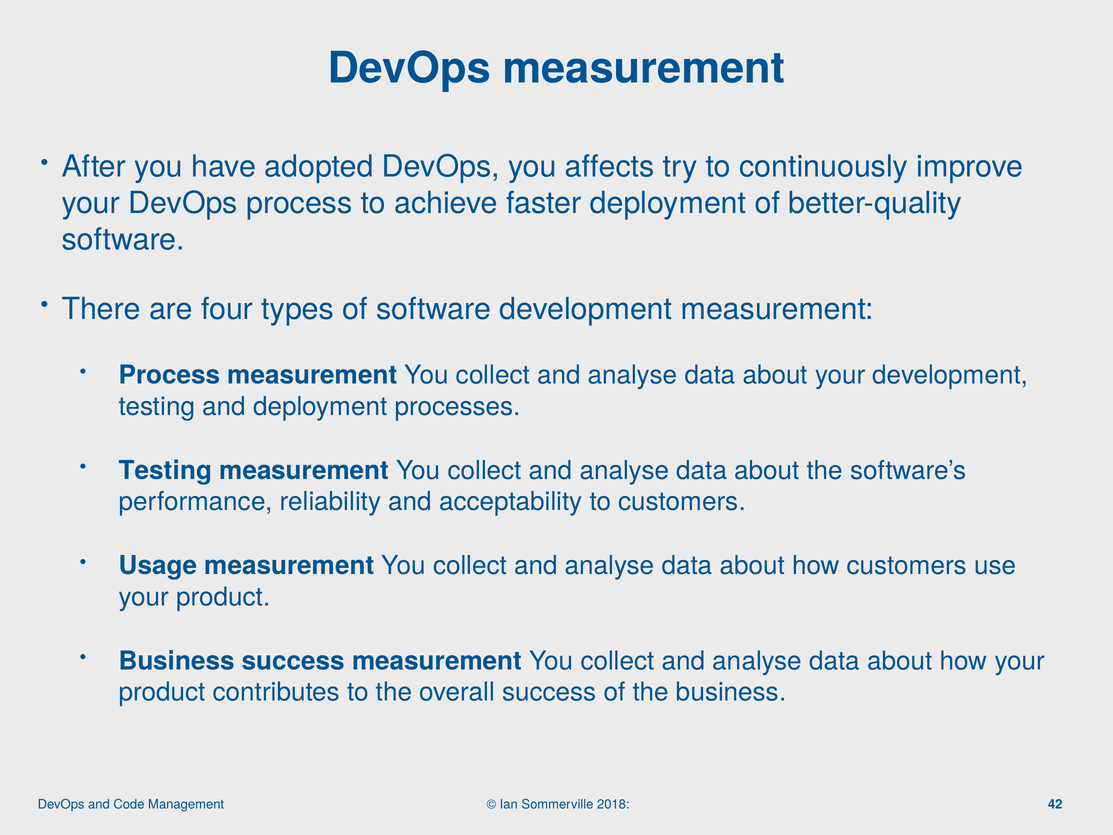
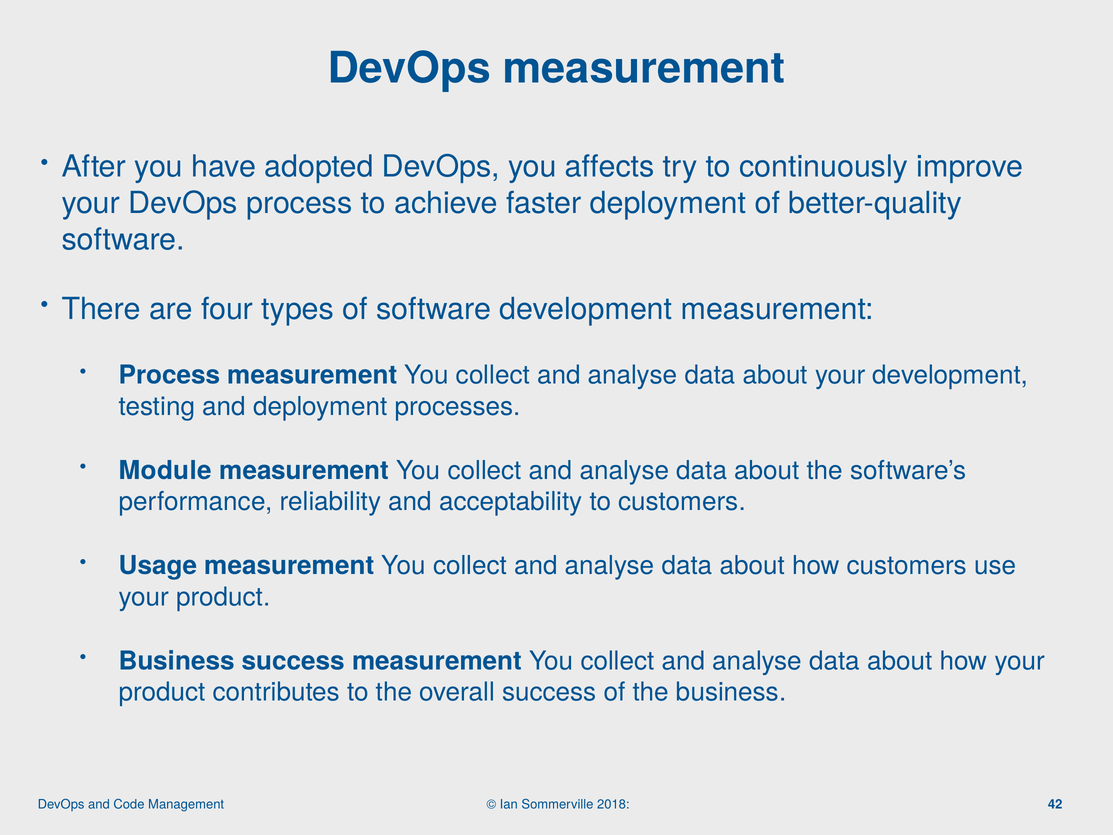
Testing: Testing -> Module (165, 470)
